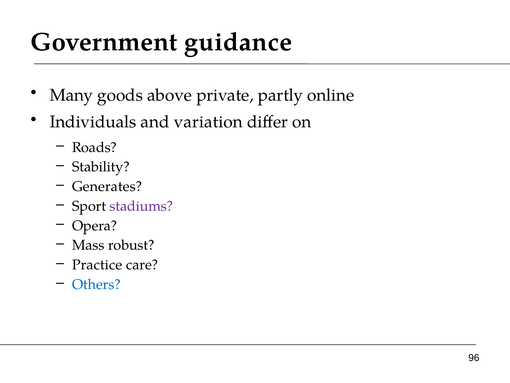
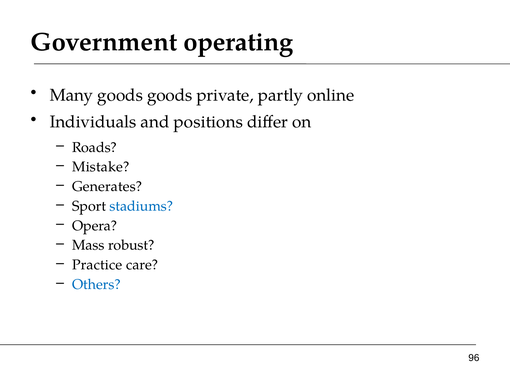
guidance: guidance -> operating (238, 42)
goods above: above -> goods (170, 95)
variation: variation -> positions (208, 122)
Stability: Stability -> Mistake (101, 167)
stadiums colour: purple -> blue (141, 206)
